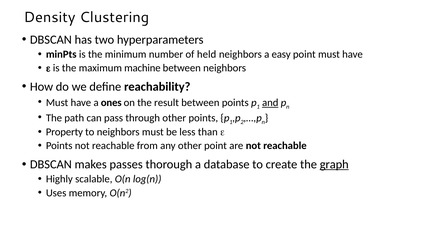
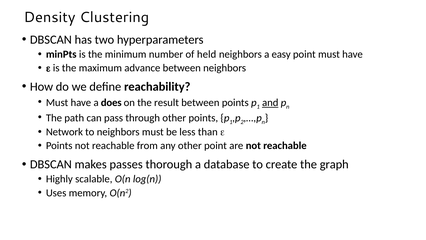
machine: machine -> advance (142, 68)
ones: ones -> does (111, 102)
Property: Property -> Network (64, 132)
graph underline: present -> none (334, 164)
